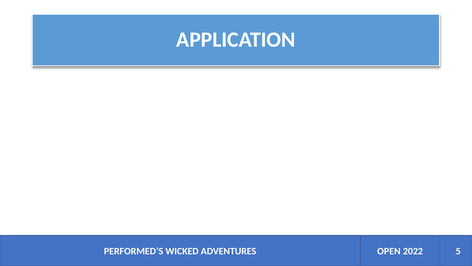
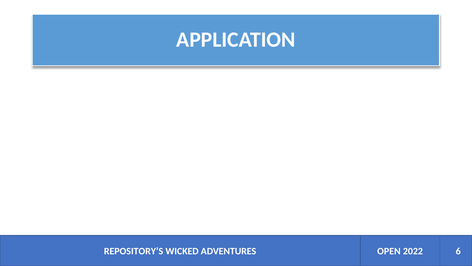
PERFORMED’S: PERFORMED’S -> REPOSITORY’S (134, 251)
5: 5 -> 6 (458, 251)
